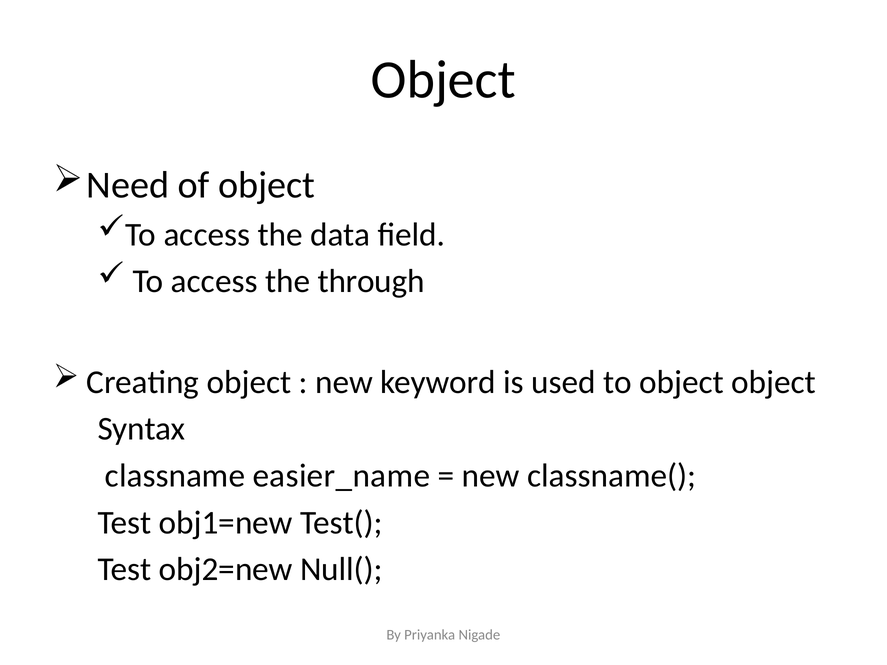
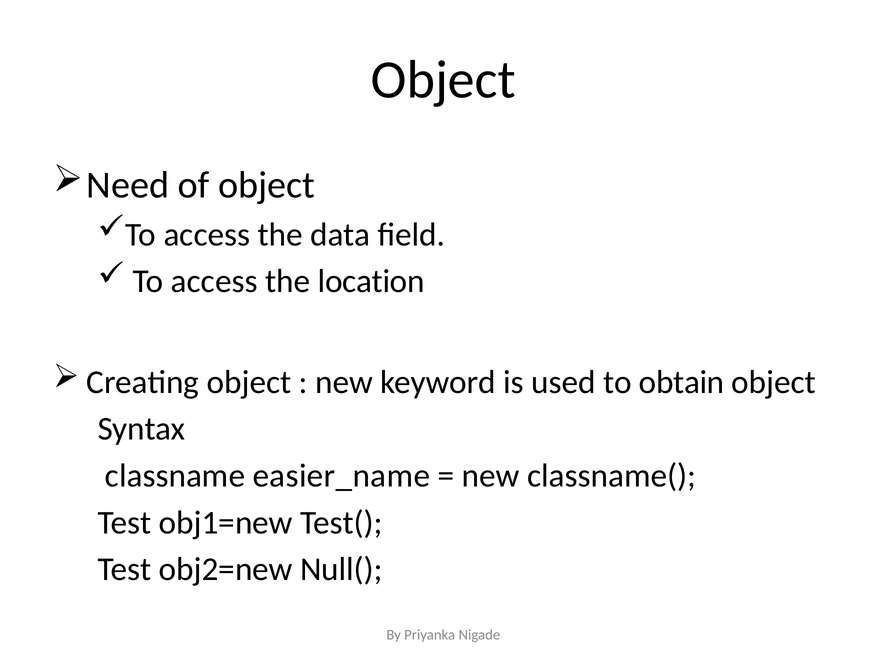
through: through -> location (371, 282)
to object: object -> obtain (682, 382)
